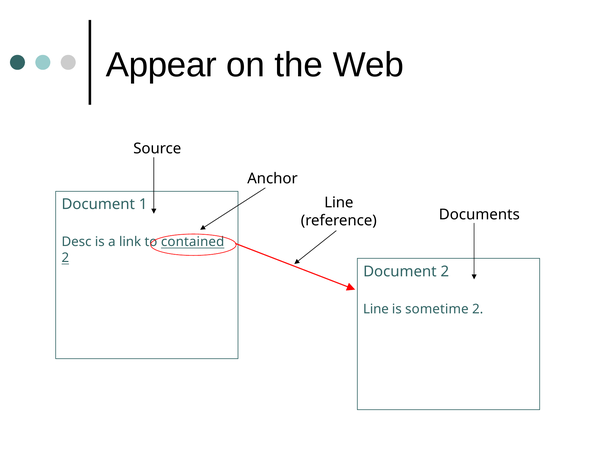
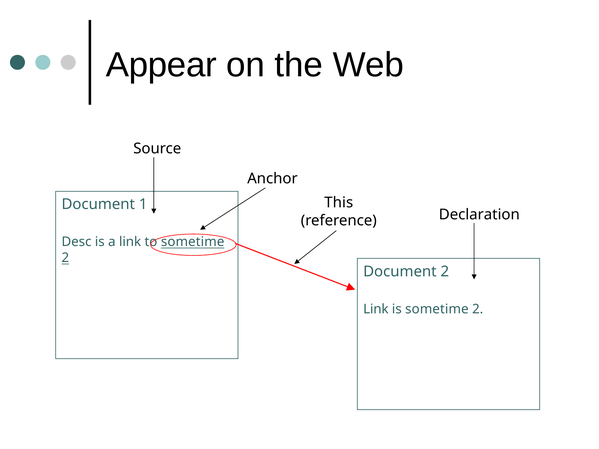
Line: Line -> This (339, 203)
Documents: Documents -> Declaration (479, 215)
to contained: contained -> sometime (193, 242)
Line: Line -> Link (376, 309)
